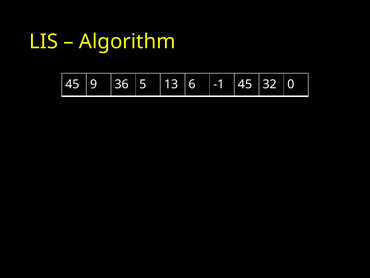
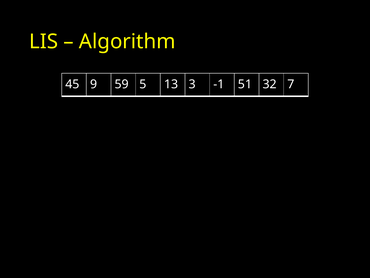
36: 36 -> 59 (122, 84)
6: 6 -> 3 (192, 84)
-1 45: 45 -> 51 (245, 84)
0: 0 -> 7 (291, 84)
